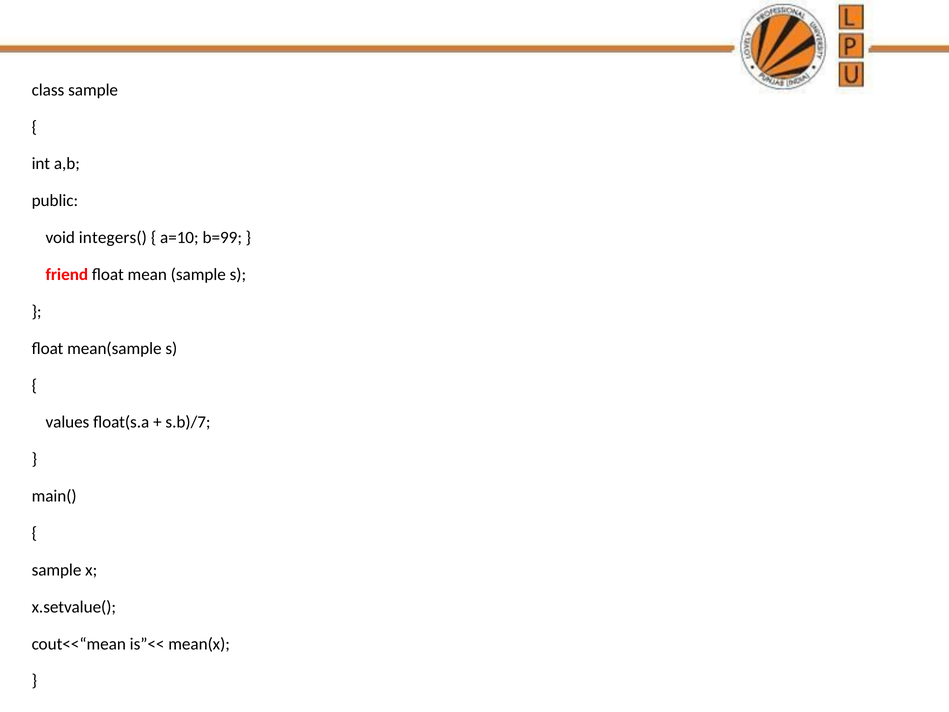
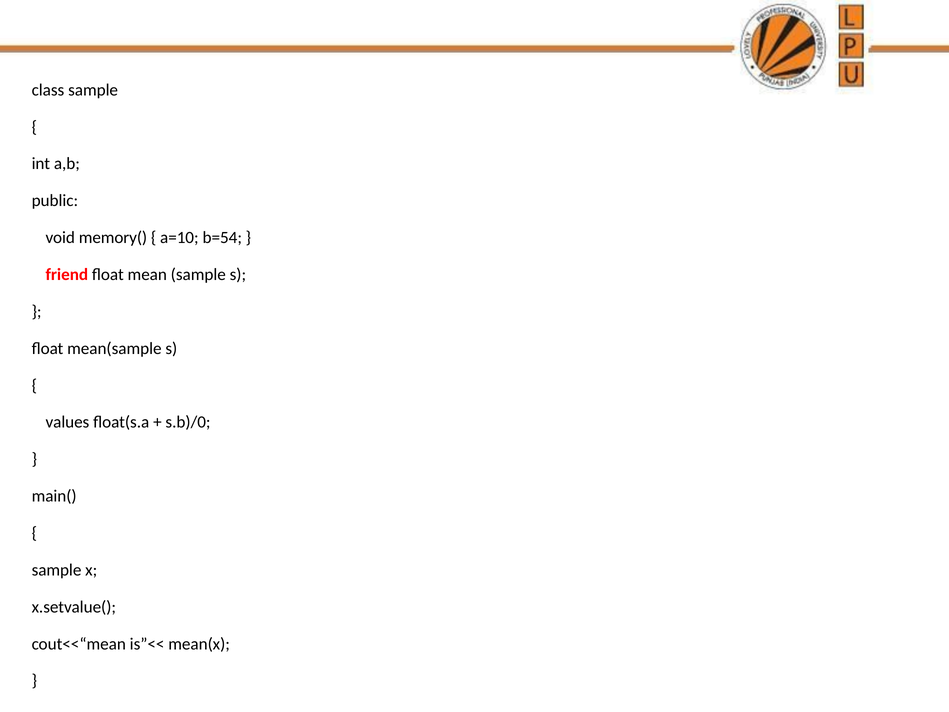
integers(: integers( -> memory( (113, 238)
b=99: b=99 -> b=54 (222, 238)
s.b)/7: s.b)/7 -> s.b)/0 (188, 422)
